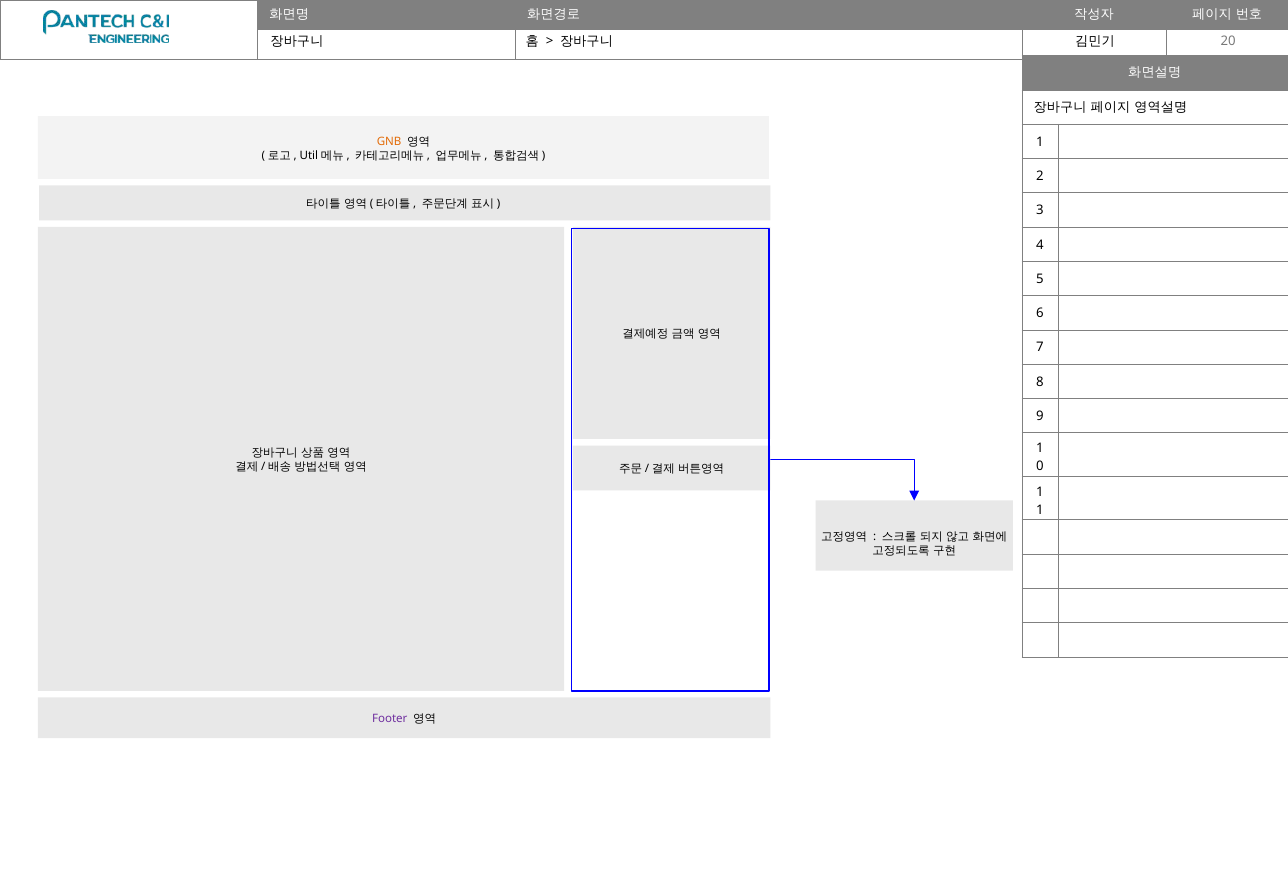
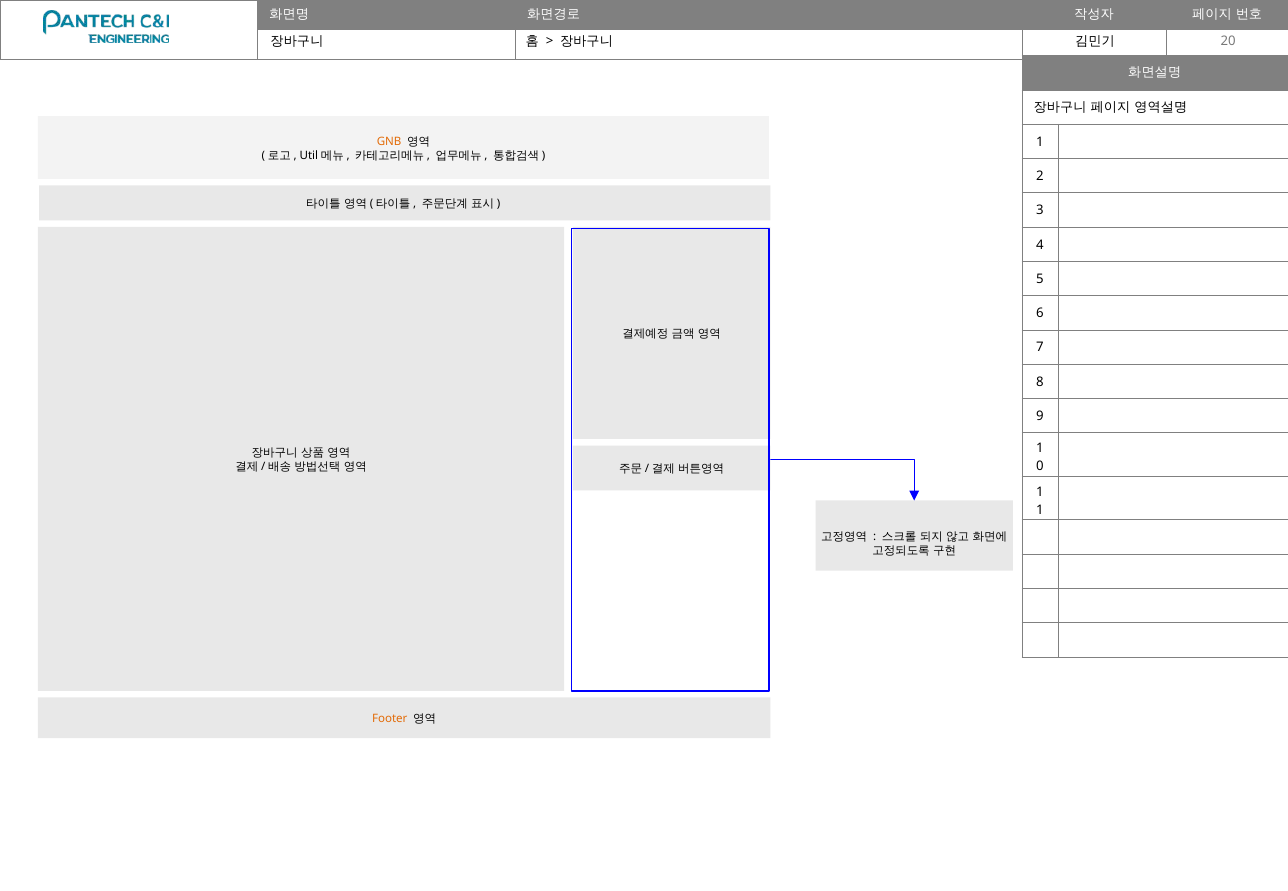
Footer colour: purple -> orange (390, 719)
